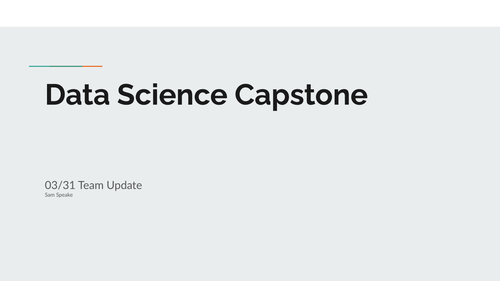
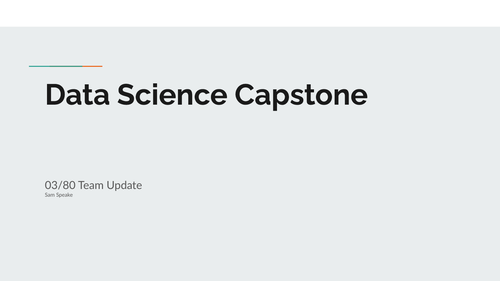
03/31: 03/31 -> 03/80 (60, 186)
